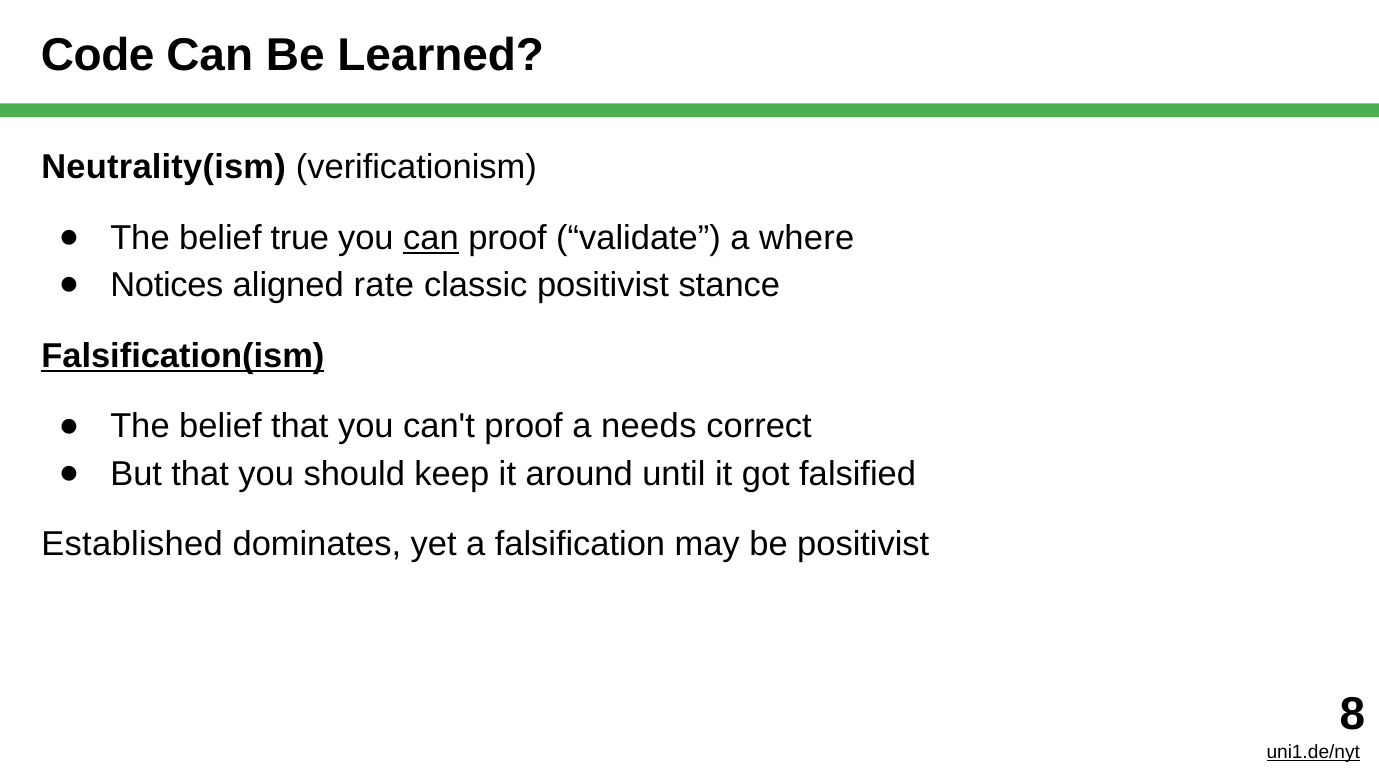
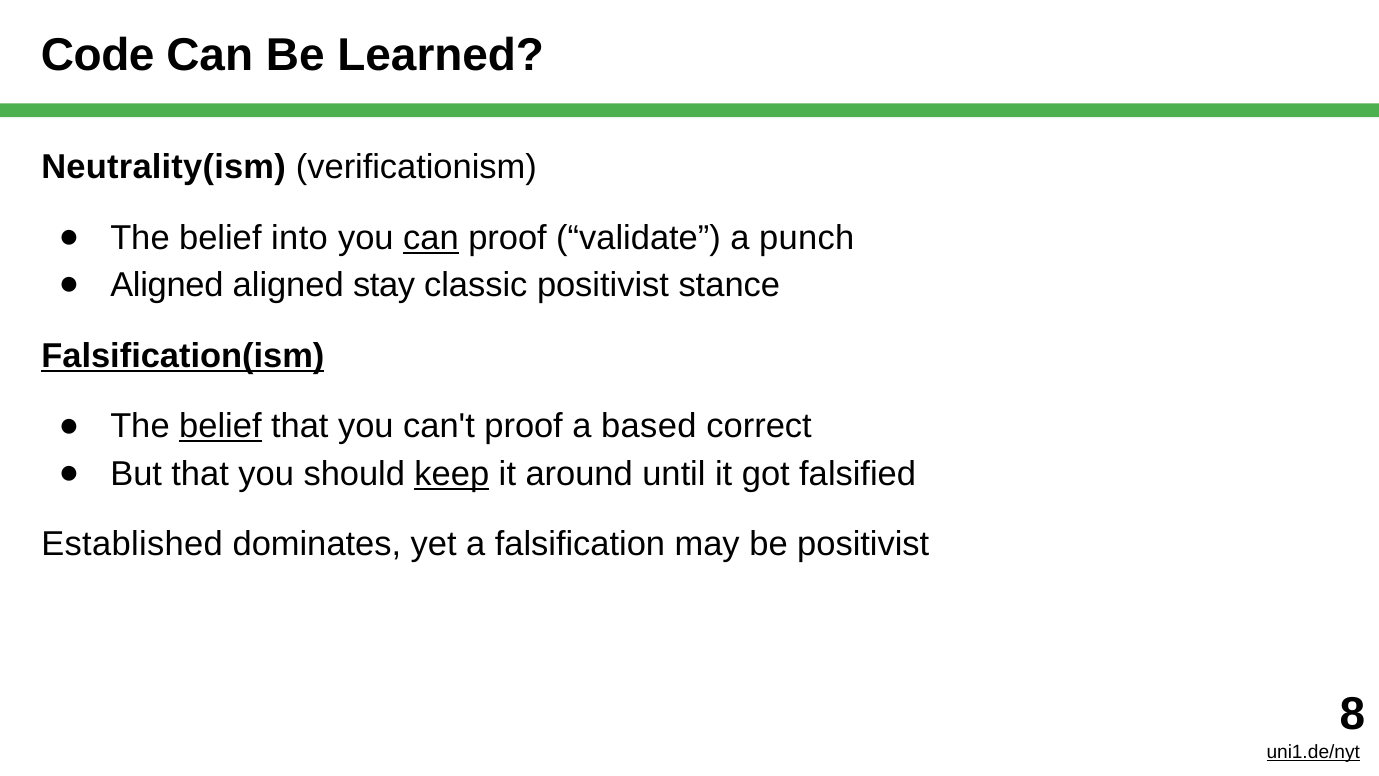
true: true -> into (300, 238)
where: where -> punch (807, 238)
Notices: Notices -> Aligned (167, 285)
rate: rate -> stay (384, 285)
belief underline: none -> present (220, 426)
needs: needs -> based (649, 426)
keep underline: none -> present (452, 474)
